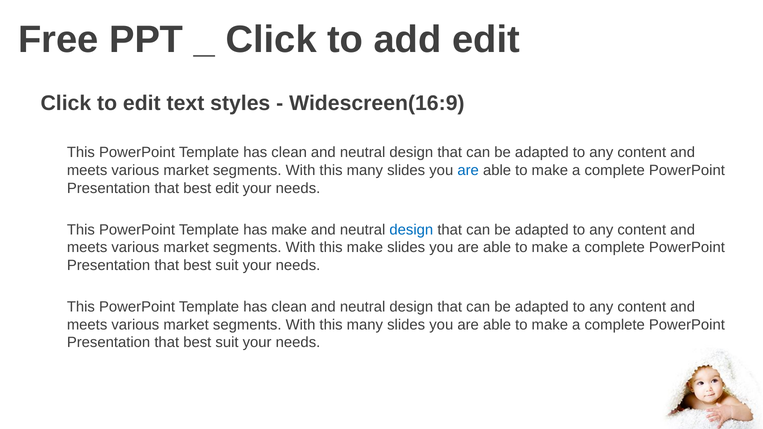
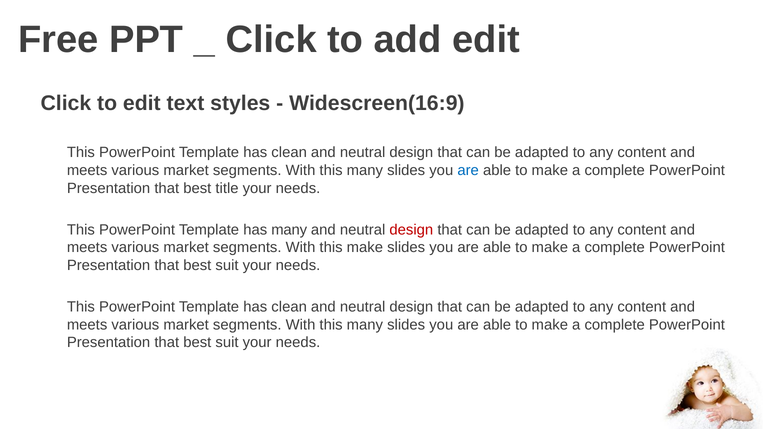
best edit: edit -> title (227, 188)
has make: make -> many (289, 230)
design colour: blue -> red (411, 230)
